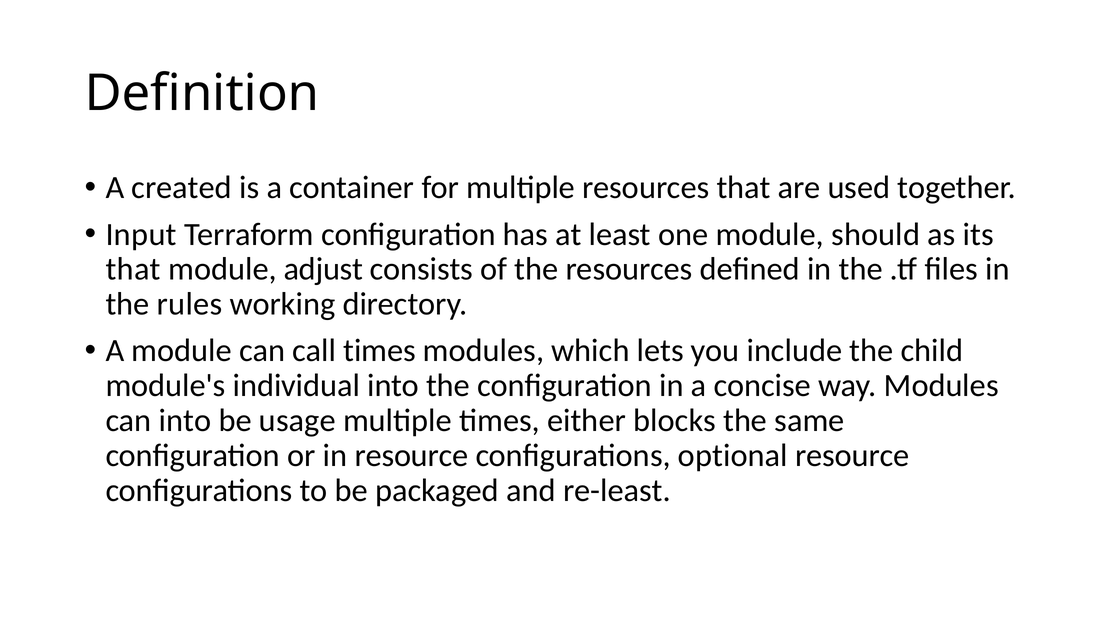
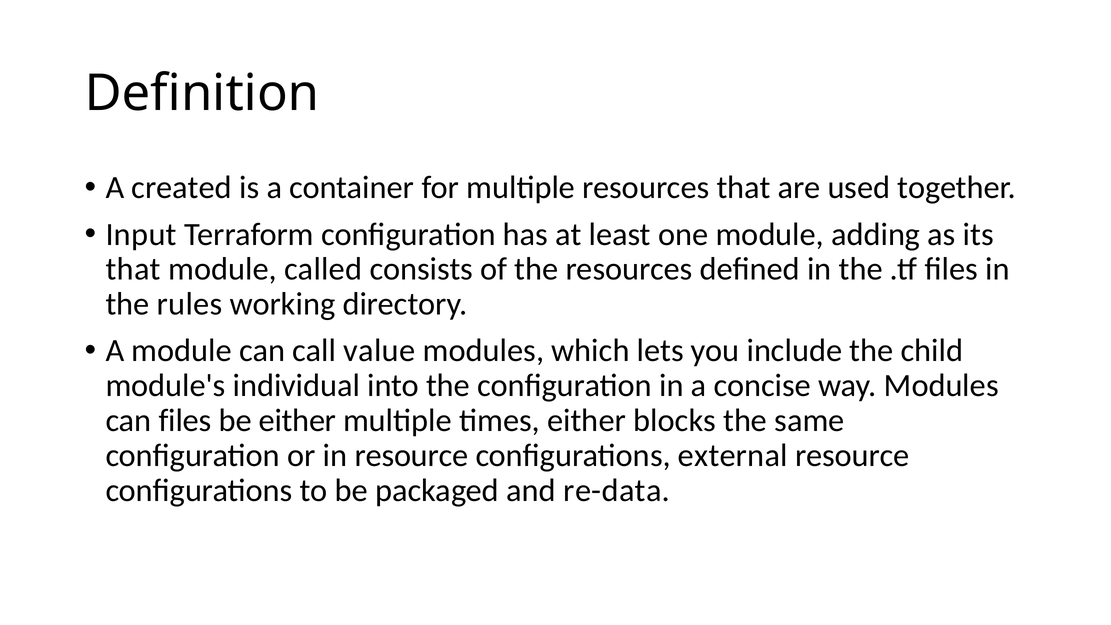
should: should -> adding (876, 234)
adjust: adjust -> called (323, 269)
call times: times -> value (379, 351)
can into: into -> files (185, 421)
be usage: usage -> either (298, 421)
optional: optional -> external (733, 455)
re-least: re-least -> re-data (617, 490)
